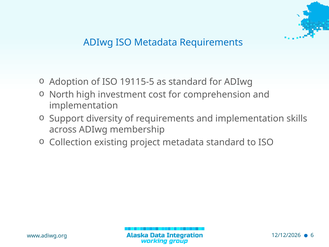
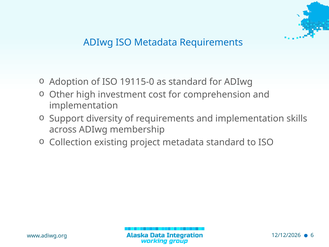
19115-5: 19115-5 -> 19115-0 (137, 82)
North: North -> Other (62, 95)
